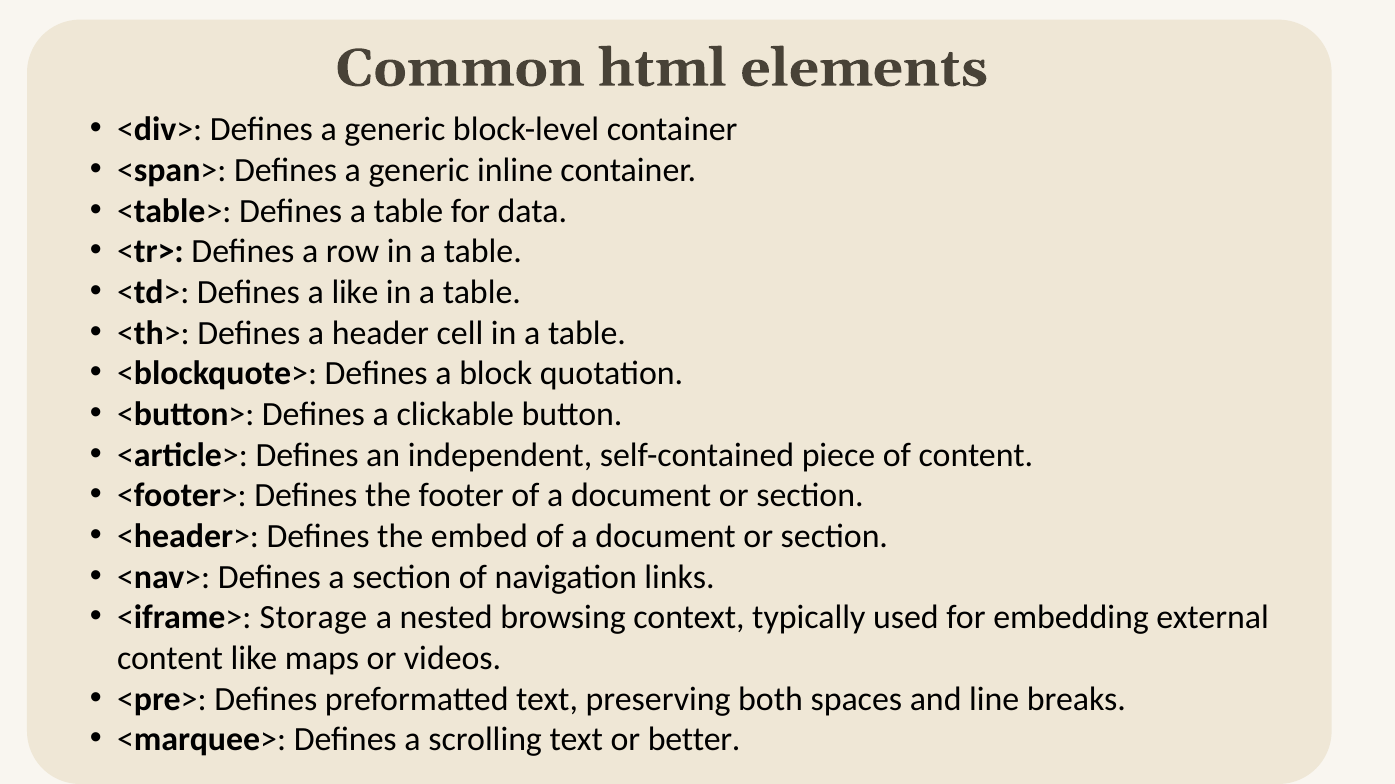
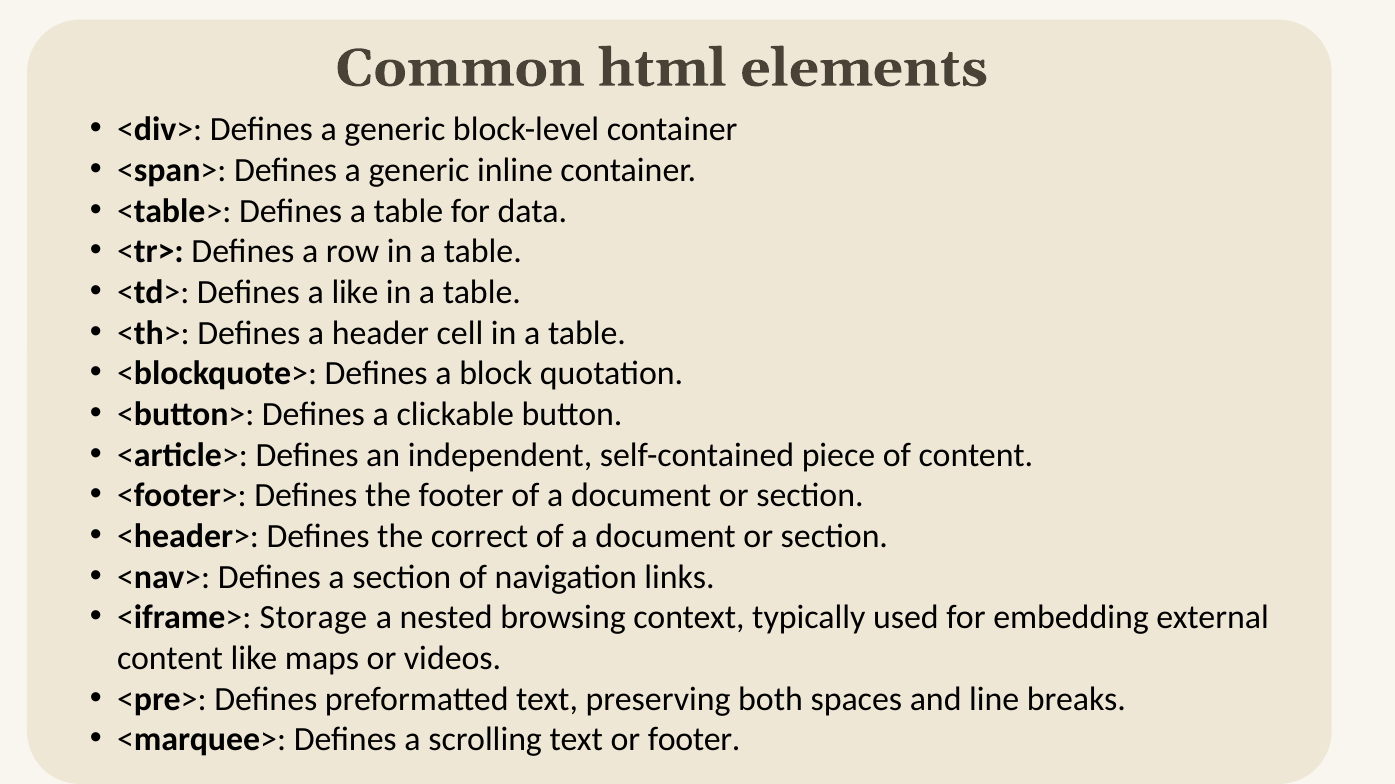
embed: embed -> correct (480, 537)
or better: better -> footer (694, 740)
